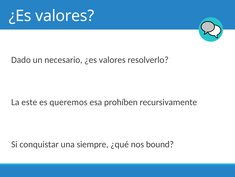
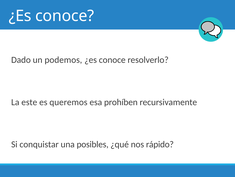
valores: valores -> conoce (65, 16)
necesario: necesario -> podemos (63, 60)
valores: valores -> conoce (112, 60)
siempre: siempre -> posibles (93, 144)
bound: bound -> rápido (160, 144)
